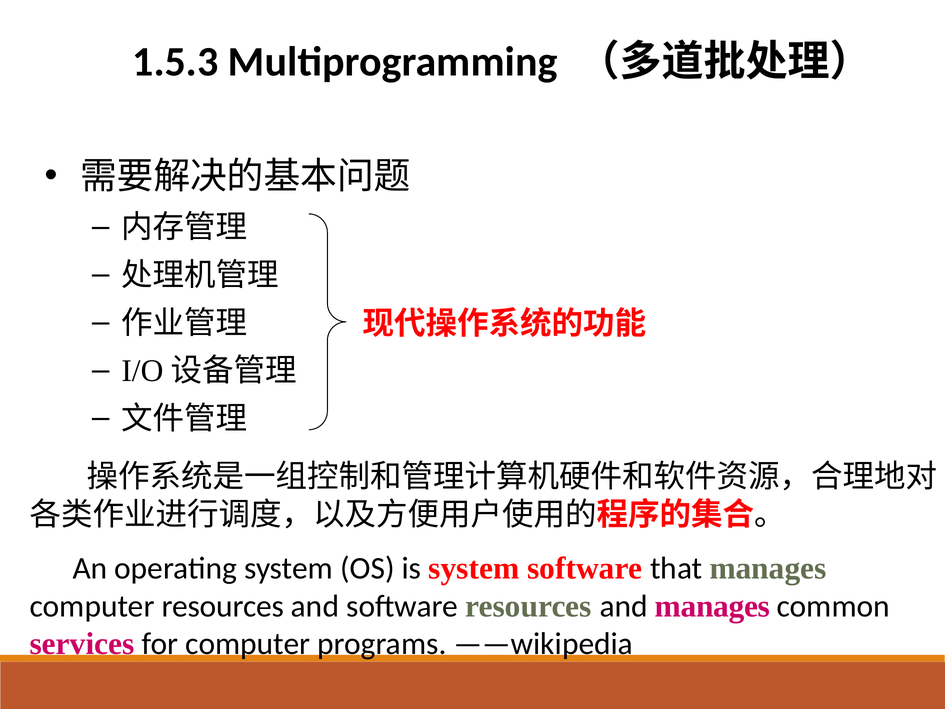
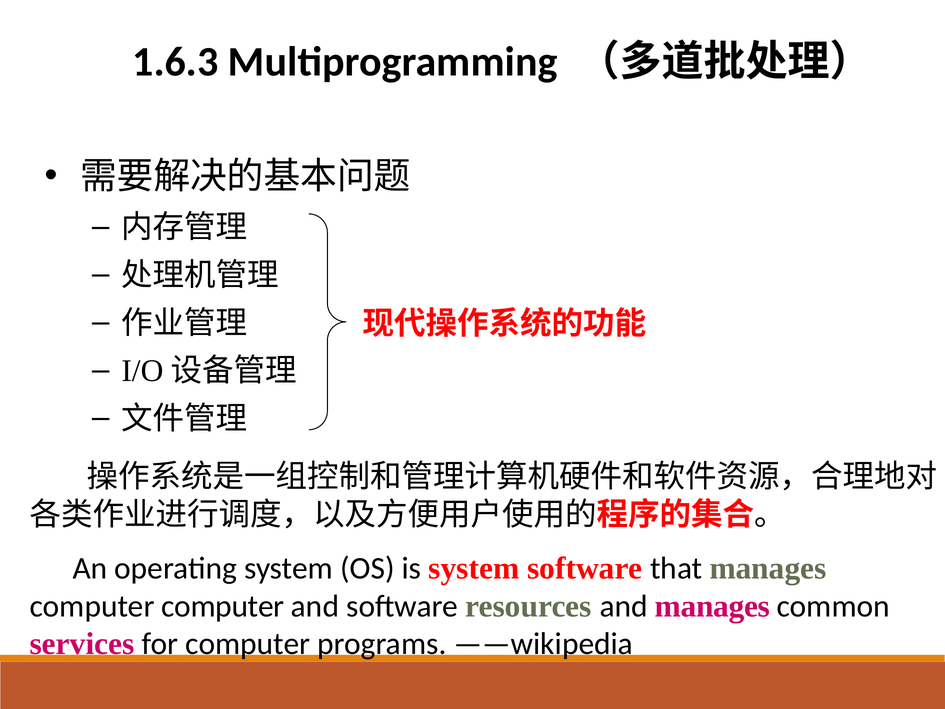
1.5.3: 1.5.3 -> 1.6.3 (175, 62)
computer resources: resources -> computer (223, 606)
